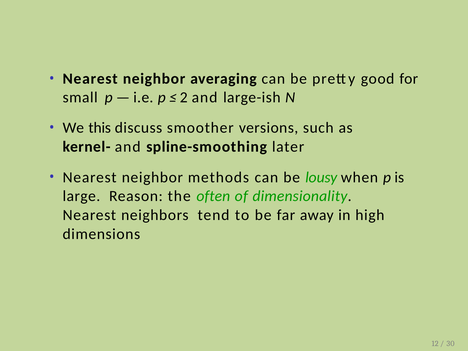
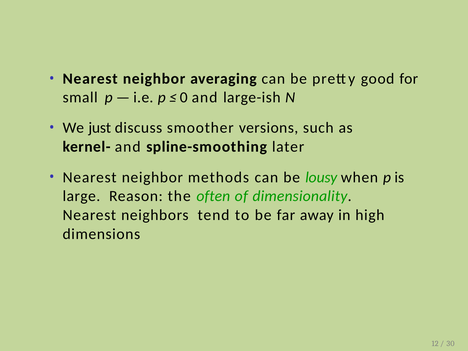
2: 2 -> 0 (184, 97)
this: this -> just (100, 128)
